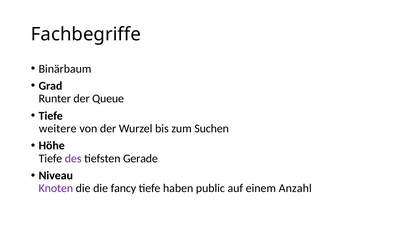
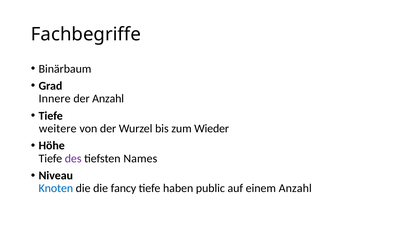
Runter: Runter -> Innere (55, 99)
der Queue: Queue -> Anzahl (108, 99)
Suchen: Suchen -> Wieder (212, 129)
Gerade: Gerade -> Names (140, 158)
Knoten colour: purple -> blue (56, 188)
